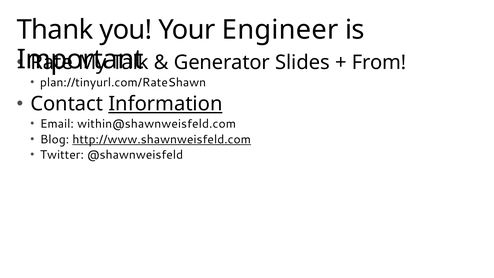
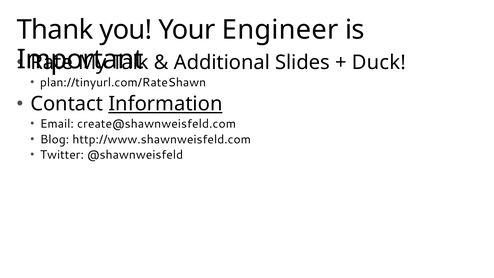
Generator: Generator -> Additional (222, 63)
From: From -> Duck (379, 63)
within@shawnweisfeld.com: within@shawnweisfeld.com -> create@shawnweisfeld.com (157, 124)
http://www.shawnweisfeld.com underline: present -> none (162, 139)
